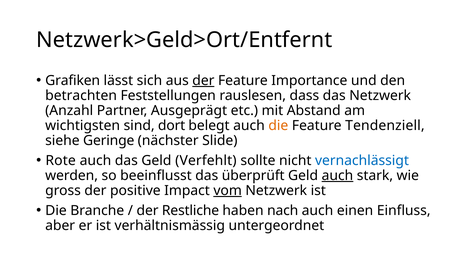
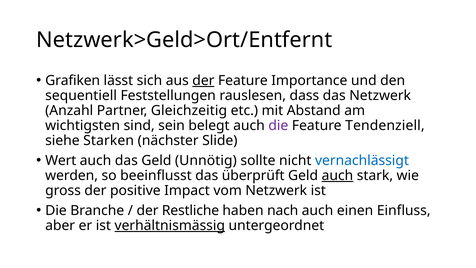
betrachten: betrachten -> sequentiell (81, 95)
Ausgeprägt: Ausgeprägt -> Gleichzeitig (189, 110)
dort: dort -> sein (172, 125)
die colour: orange -> purple (278, 125)
Geringe: Geringe -> Starken (109, 140)
Rote: Rote -> Wert (61, 160)
Verfehlt: Verfehlt -> Unnötig (206, 160)
vom underline: present -> none (228, 190)
verhältnismässig underline: none -> present (170, 225)
